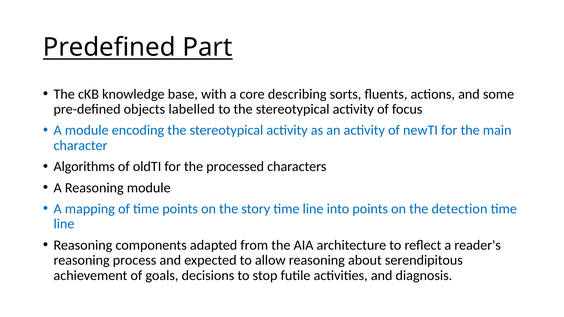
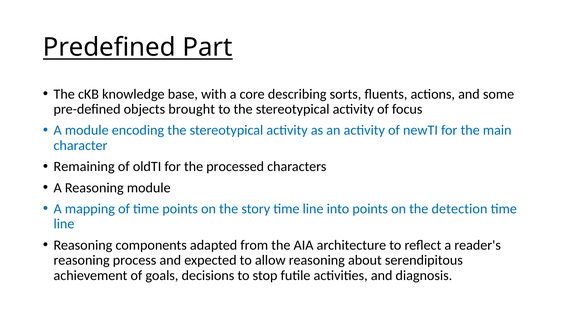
labelled: labelled -> brought (192, 109)
Algorithms: Algorithms -> Remaining (84, 167)
